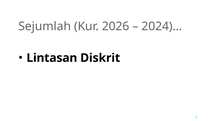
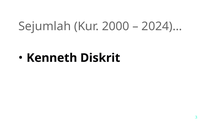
2026: 2026 -> 2000 (116, 26)
Lintasan: Lintasan -> Kenneth (52, 58)
